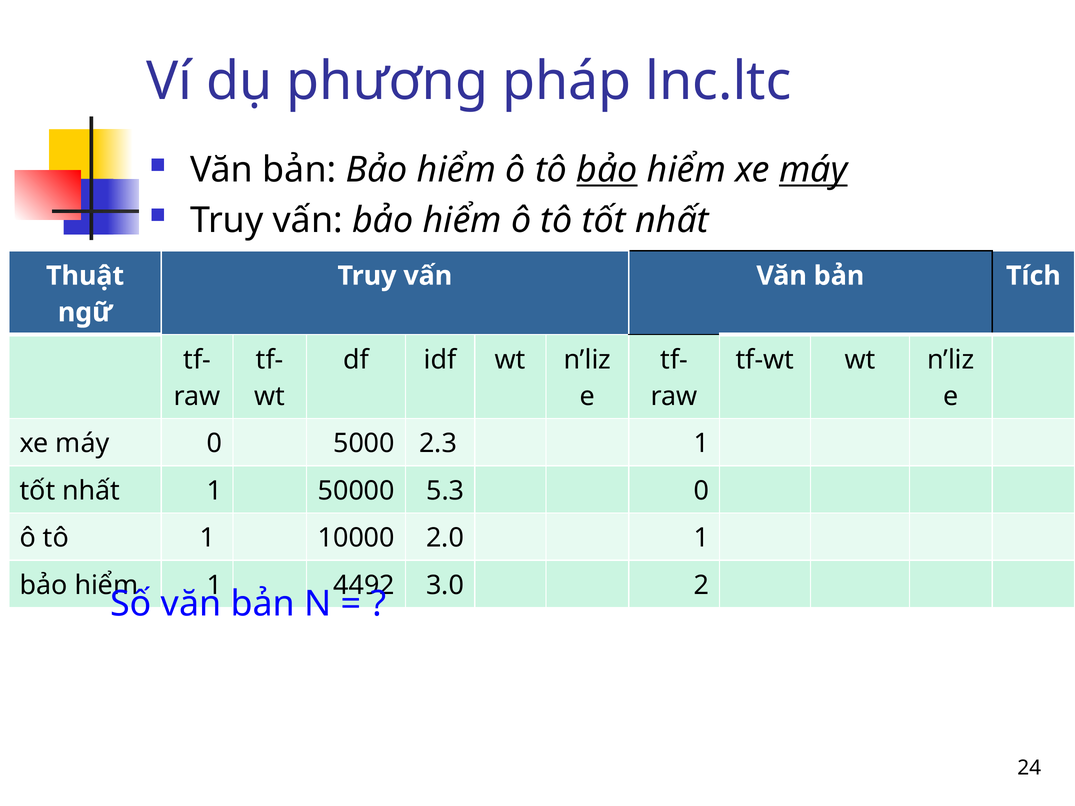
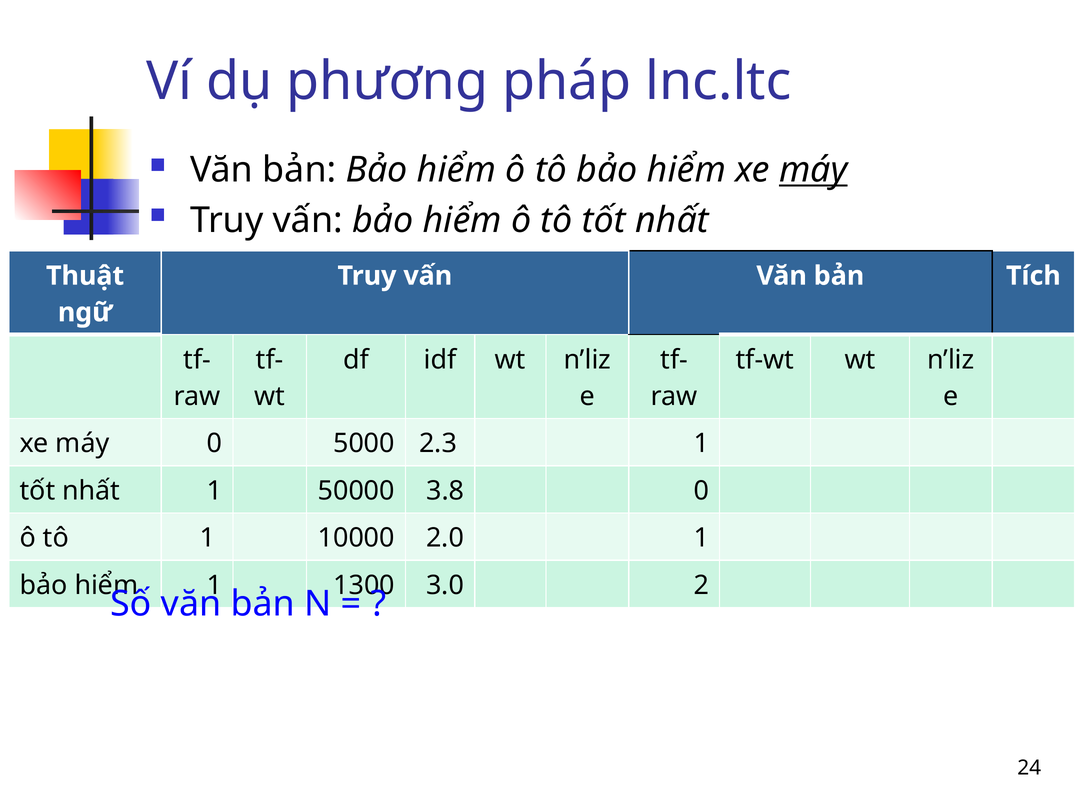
bảo underline: present -> none (607, 170)
5.3: 5.3 -> 3.8 (445, 491)
4492: 4492 -> 1300 (364, 585)
